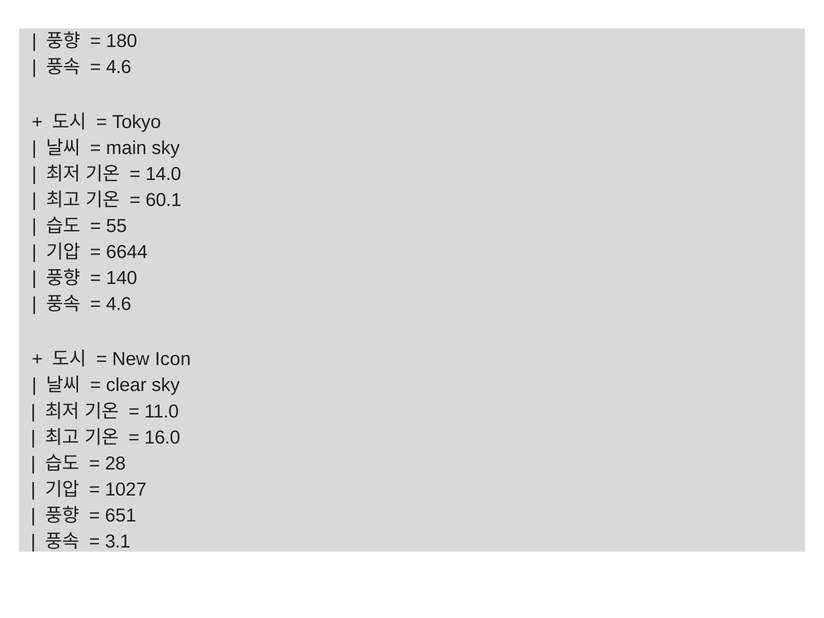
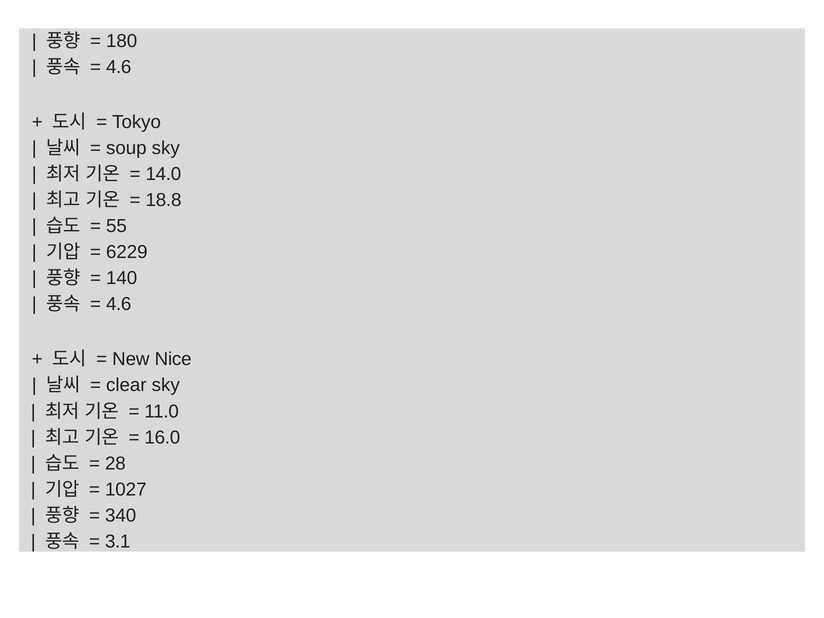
main: main -> soup (126, 148)
60.1: 60.1 -> 18.8 (163, 200)
6644: 6644 -> 6229 (127, 252)
Icon: Icon -> Nice (173, 359)
651: 651 -> 340 (121, 516)
